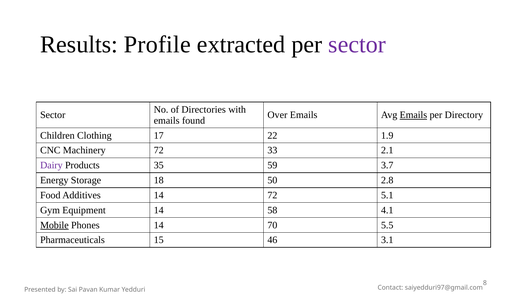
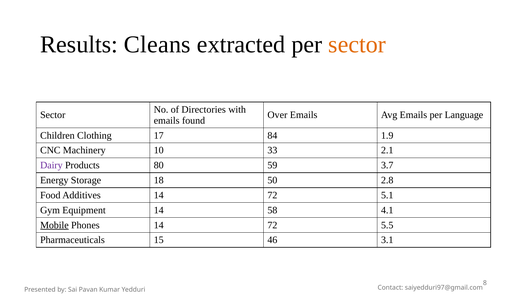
Profile: Profile -> Cleans (157, 44)
sector colour: purple -> orange (357, 44)
Emails underline: present -> none (413, 115)
Directory: Directory -> Language (464, 115)
22: 22 -> 84 (272, 135)
Machinery 72: 72 -> 10 (159, 150)
35: 35 -> 80 (159, 165)
Phones 14 70: 70 -> 72 (272, 225)
